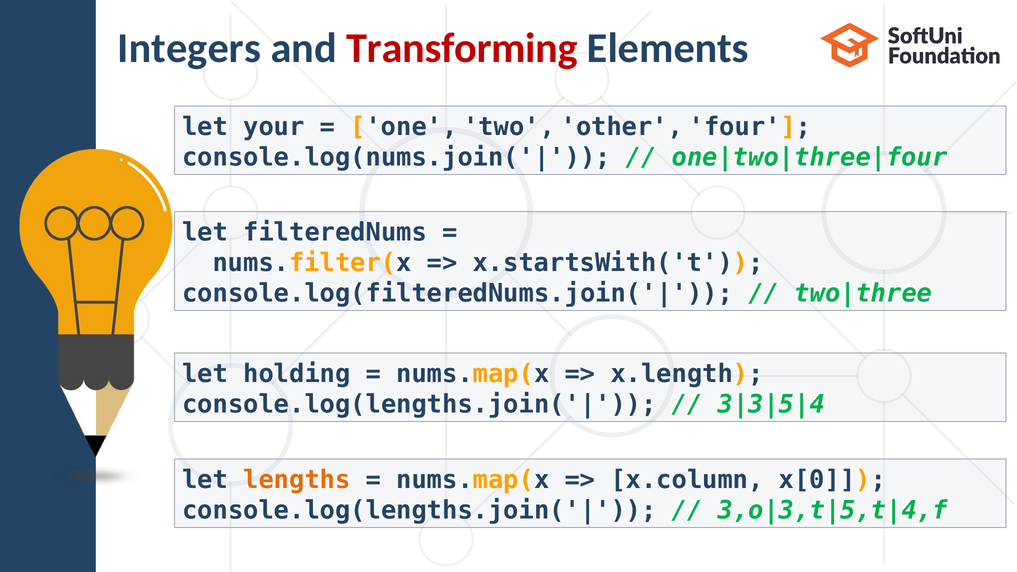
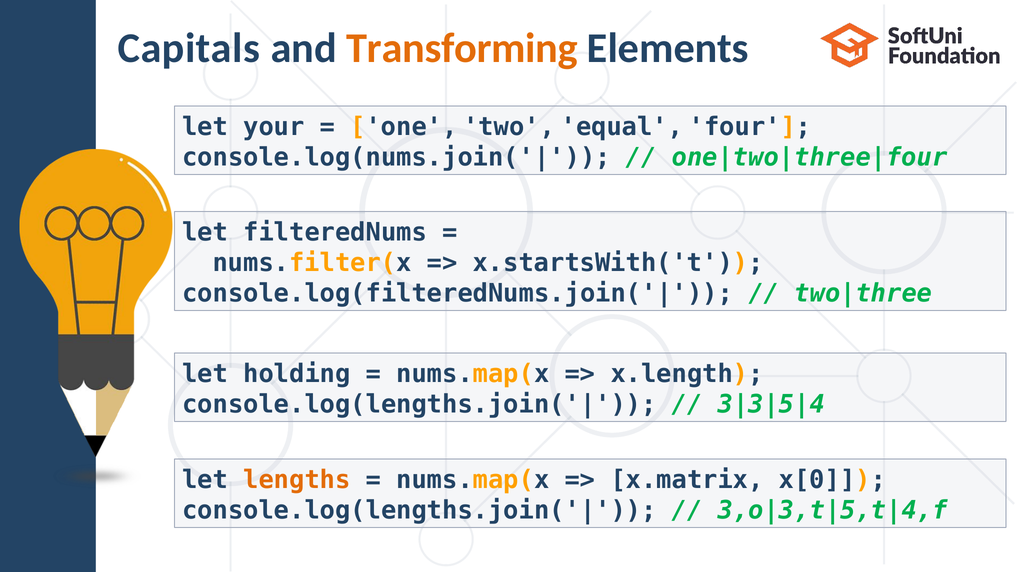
Integers: Integers -> Capitals (189, 48)
Transforming colour: red -> orange (462, 48)
other: other -> equal (622, 127)
x.column: x.column -> x.matrix (687, 480)
